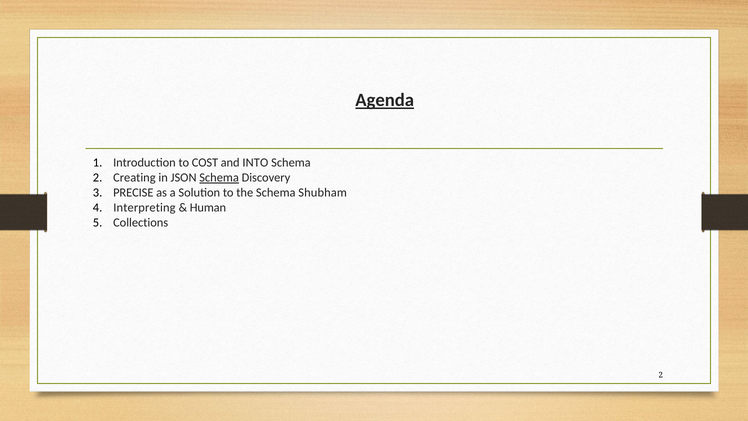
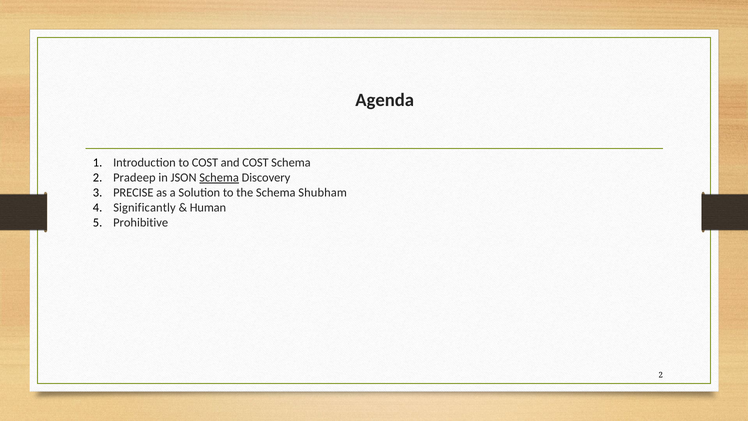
Agenda underline: present -> none (385, 100)
and INTO: INTO -> COST (255, 163)
Creating: Creating -> Pradeep (134, 178)
Interpreting: Interpreting -> Significantly (144, 207)
Collections: Collections -> Prohibitive (141, 222)
